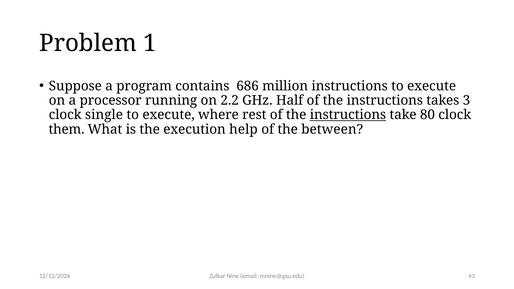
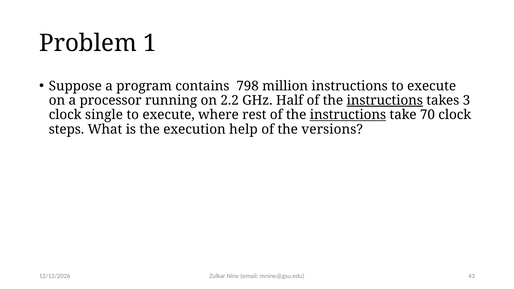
686: 686 -> 798 (248, 86)
instructions underline: none -> present (385, 100)
80: 80 -> 70 (427, 115)
them: them -> steps (66, 129)
between: between -> versions (332, 129)
